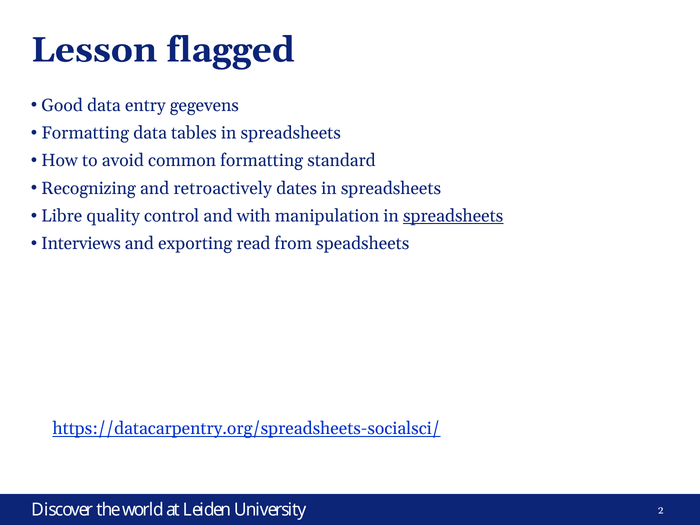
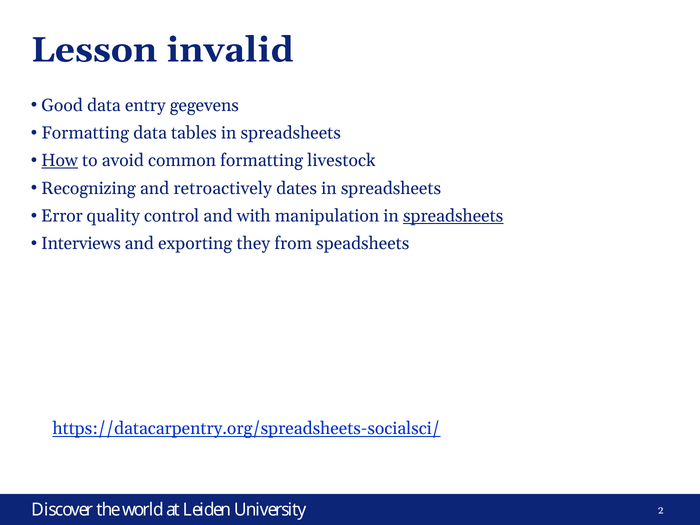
flagged: flagged -> invalid (230, 50)
How underline: none -> present (60, 161)
standard: standard -> livestock (341, 161)
Libre: Libre -> Error (62, 216)
read: read -> they (253, 244)
